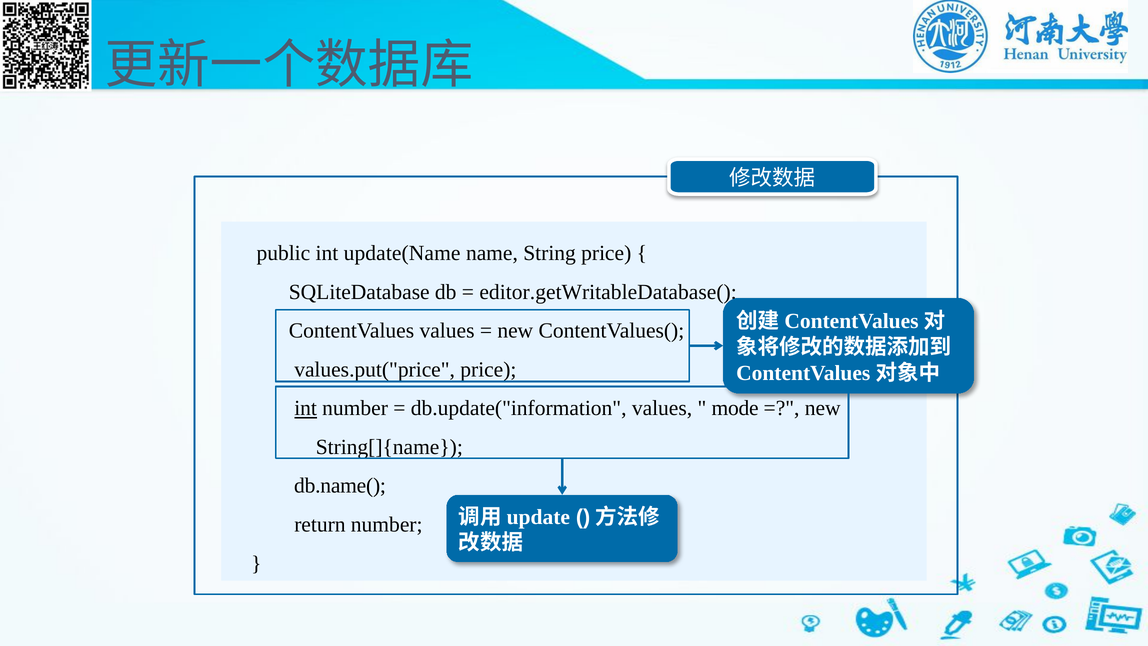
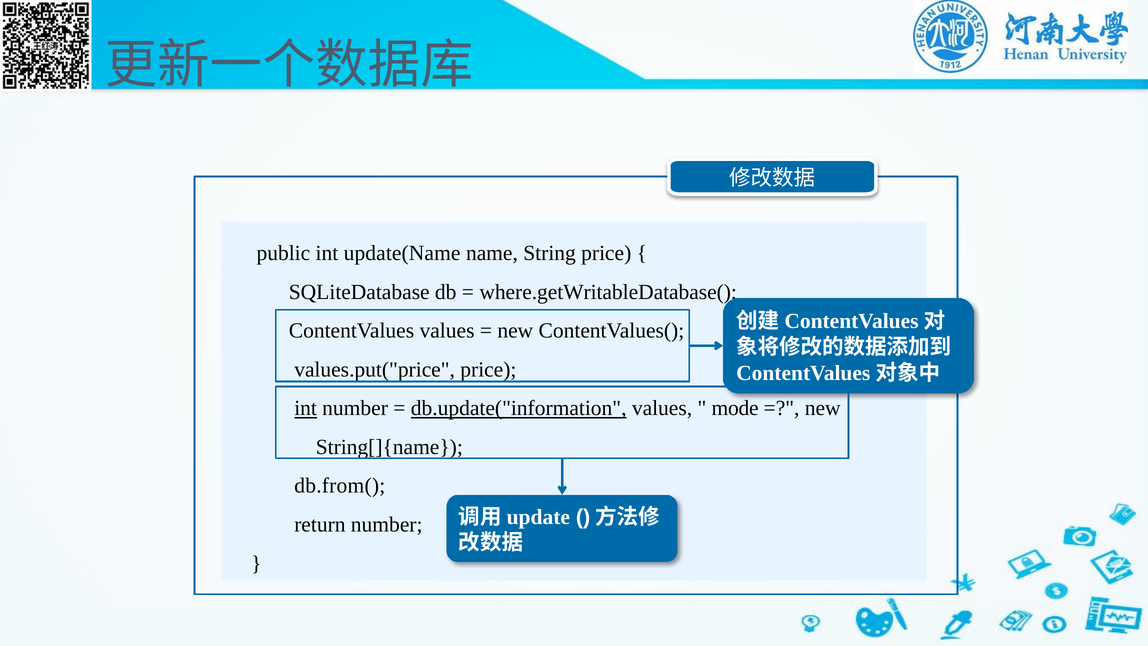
editor.getWritableDatabase(: editor.getWritableDatabase( -> where.getWritableDatabase( (608, 292)
db.update("information underline: none -> present (519, 408)
db.name(: db.name( -> db.from( (340, 486)
